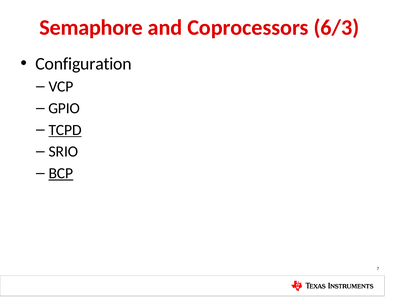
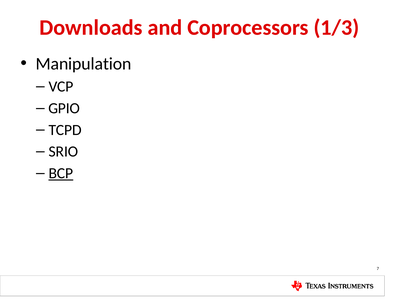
Semaphore: Semaphore -> Downloads (91, 27)
6/3: 6/3 -> 1/3 (336, 27)
Configuration: Configuration -> Manipulation (83, 64)
TCPD underline: present -> none (65, 130)
